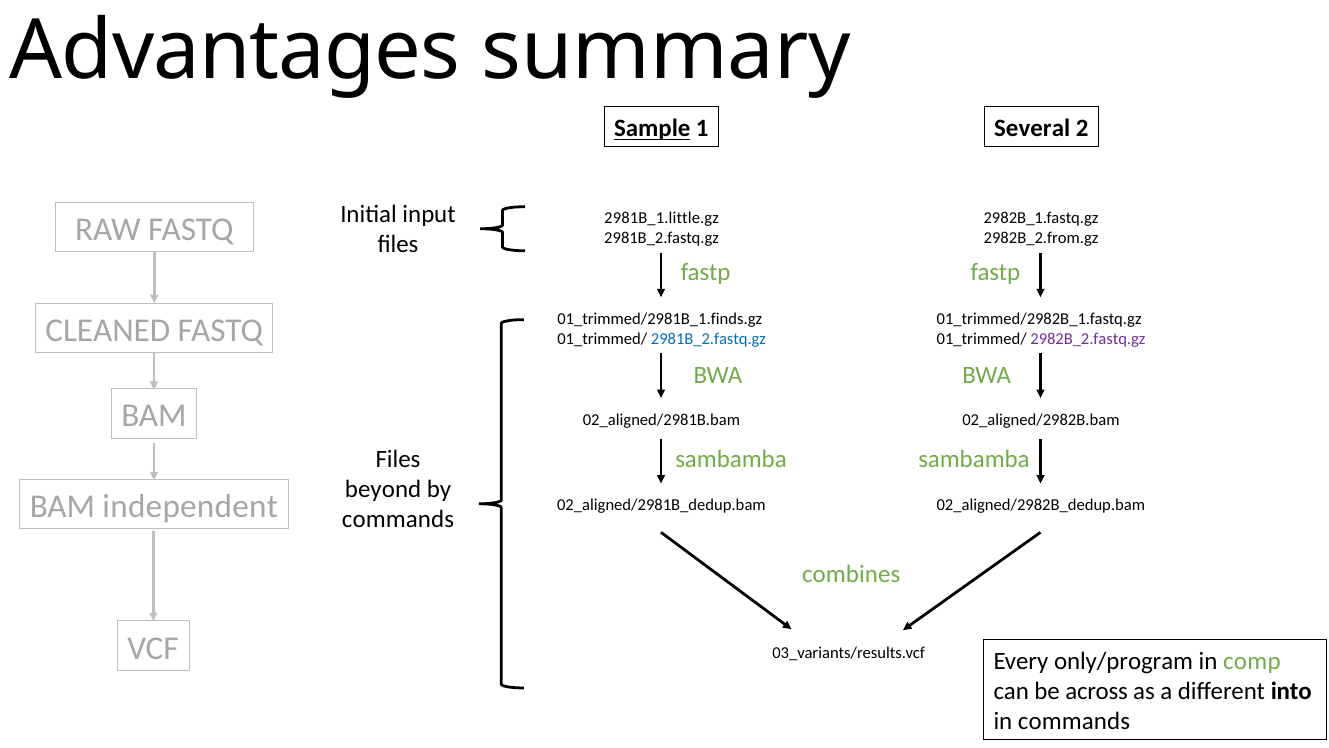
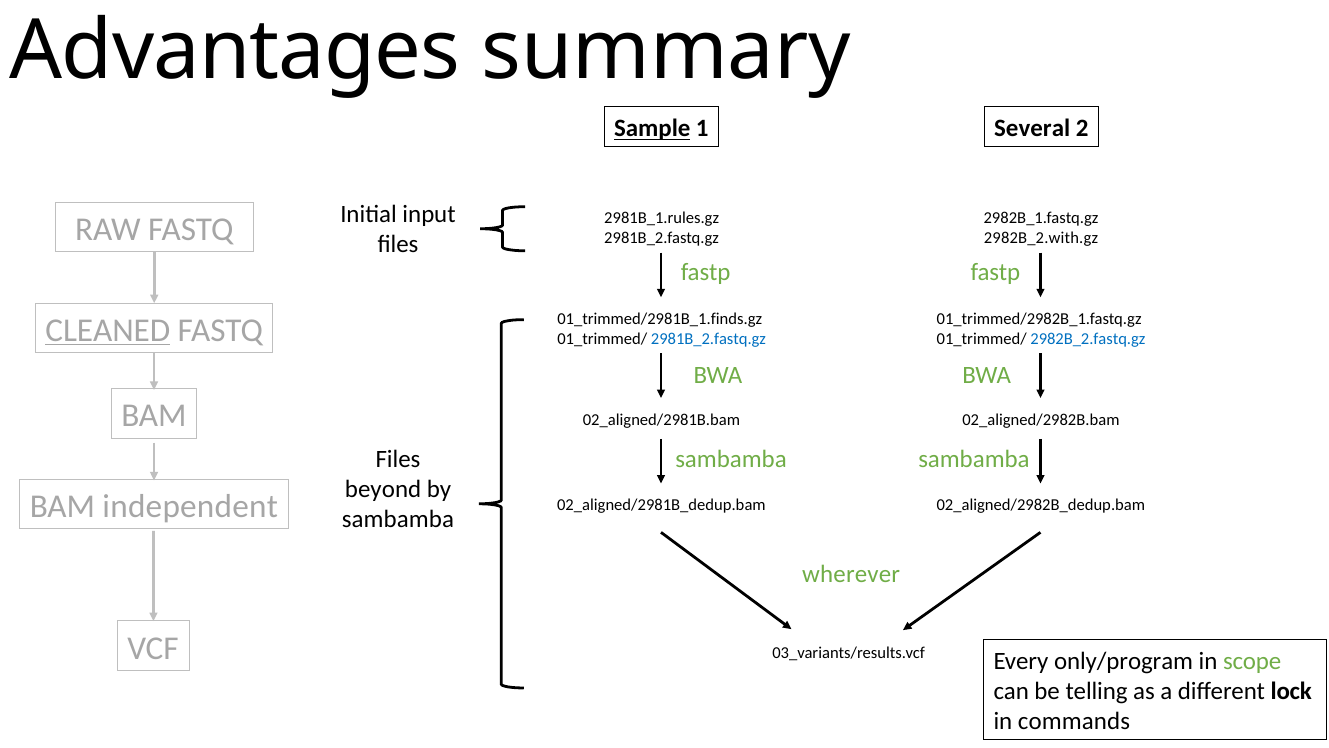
2981B_1.little.gz: 2981B_1.little.gz -> 2981B_1.rules.gz (662, 218)
2982B_2.from.gz: 2982B_2.from.gz -> 2982B_2.with.gz (1041, 238)
CLEANED underline: none -> present (108, 330)
2982B_2.fastq.gz colour: purple -> blue (1088, 339)
commands: commands -> sambamba (398, 519)
combines: combines -> wherever (851, 574)
comp: comp -> scope (1252, 661)
across: across -> telling (1097, 691)
into: into -> lock (1291, 691)
